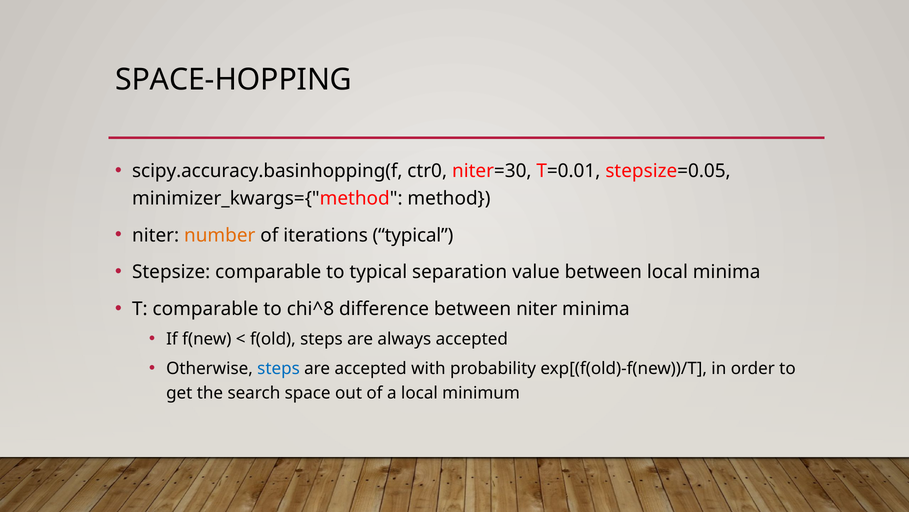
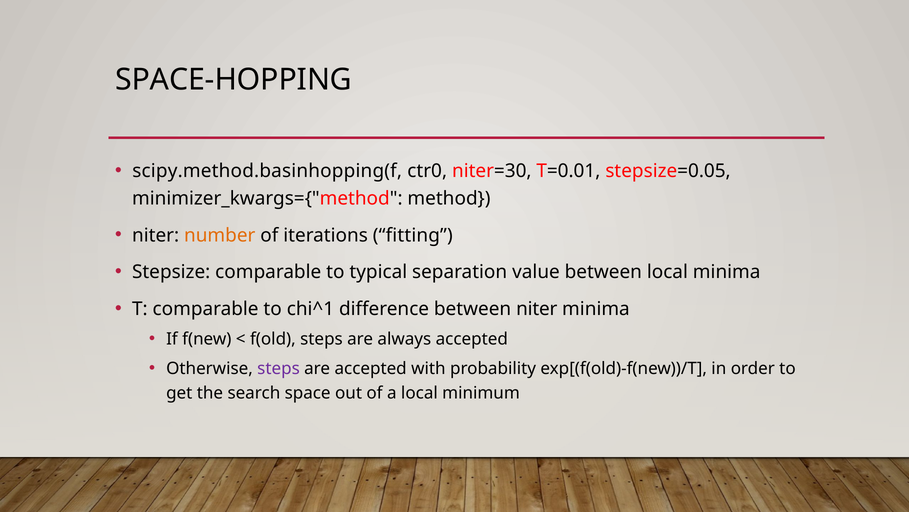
scipy.accuracy.basinhopping(f: scipy.accuracy.basinhopping(f -> scipy.method.basinhopping(f (267, 171)
iterations typical: typical -> fitting (413, 235)
chi^8: chi^8 -> chi^1 (310, 308)
steps colour: blue -> purple (279, 368)
